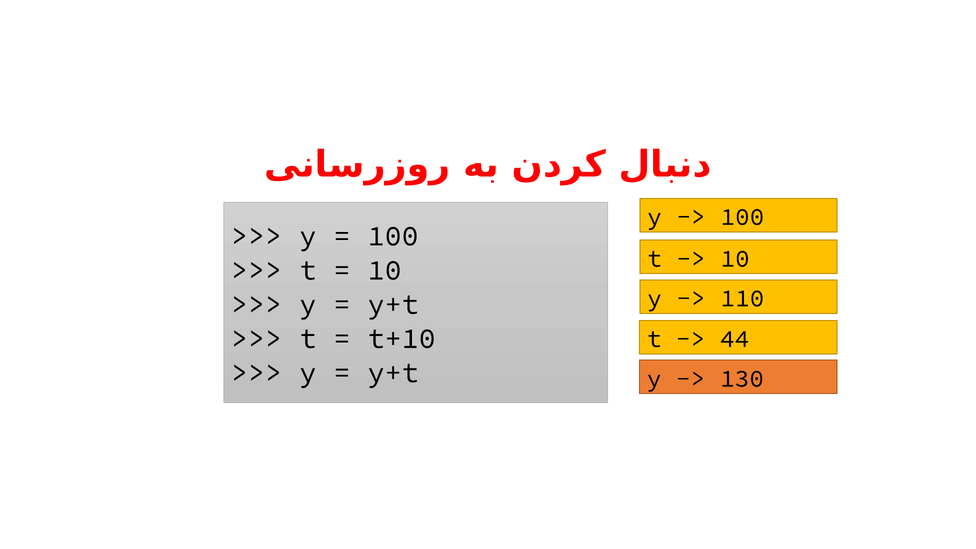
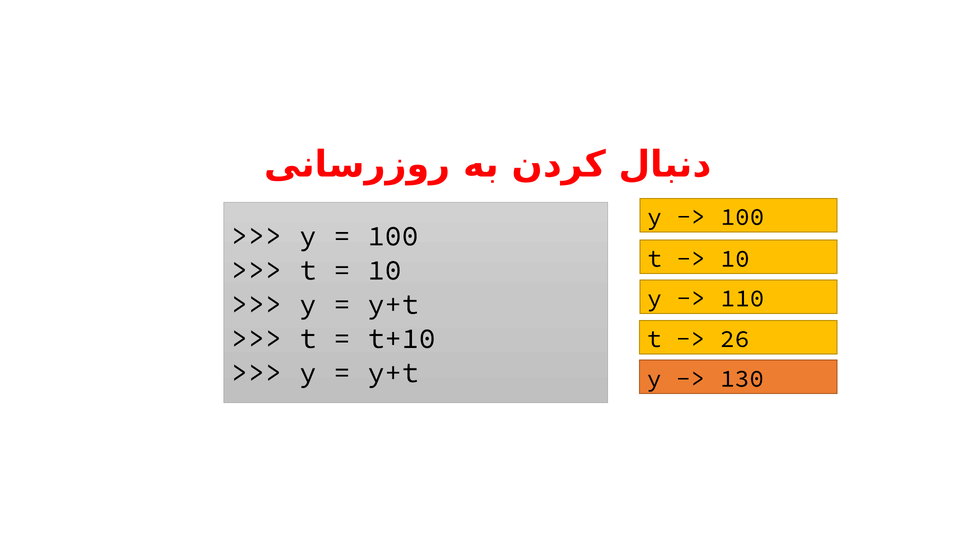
44: 44 -> 26 (735, 339)
